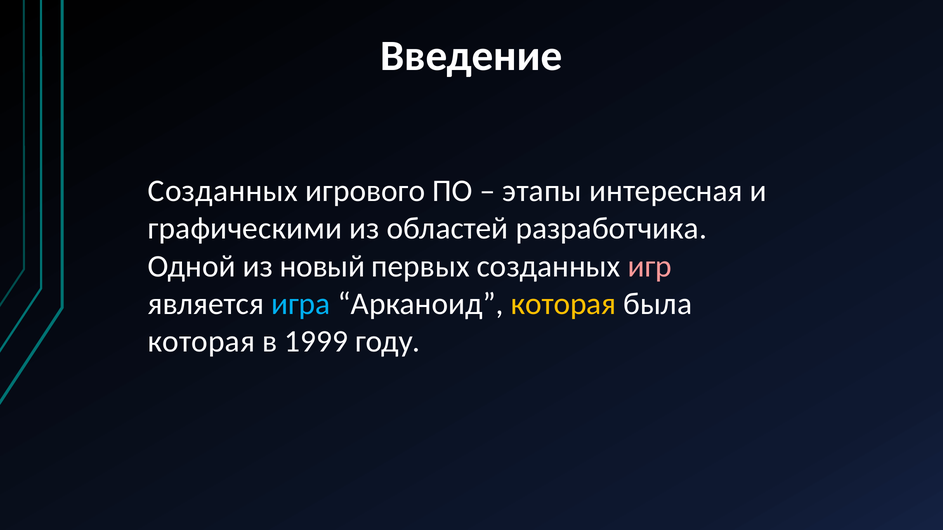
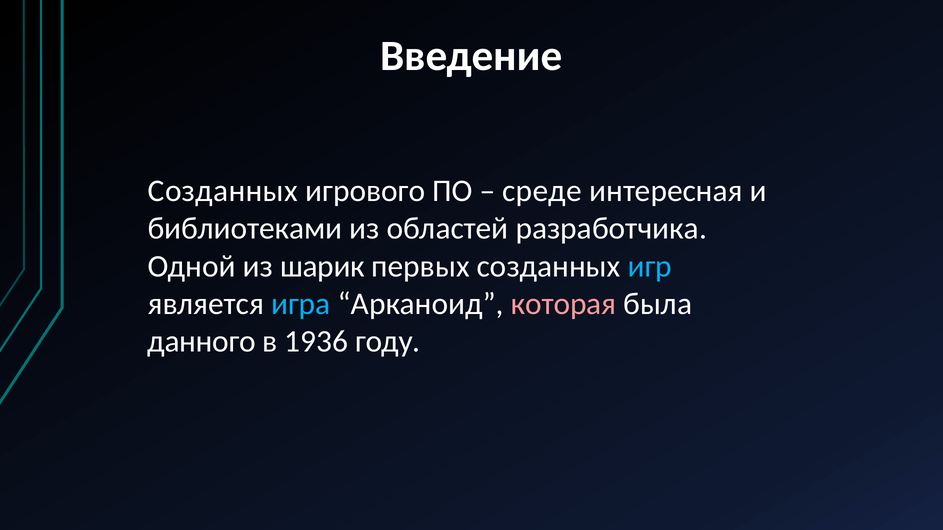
этапы: этапы -> среде (542, 191)
графическими: графическими -> библиотеками (245, 229)
новый: новый -> шарик (322, 266)
игр colour: pink -> light blue (650, 266)
которая colour: yellow -> pink (564, 304)
которая: которая -> данного (202, 342)
1999: 1999 -> 1936 (316, 342)
